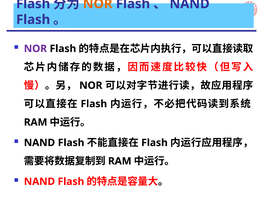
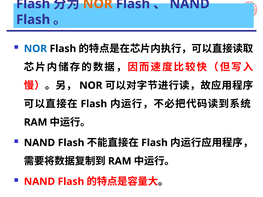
NOR colour: purple -> blue (35, 49)
